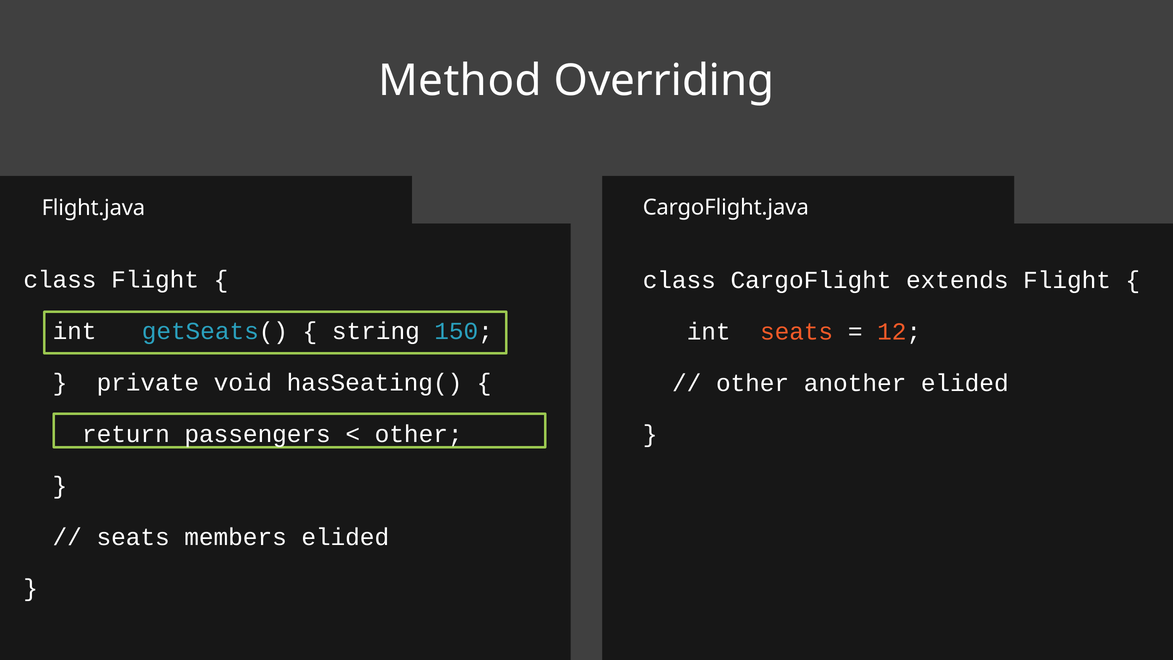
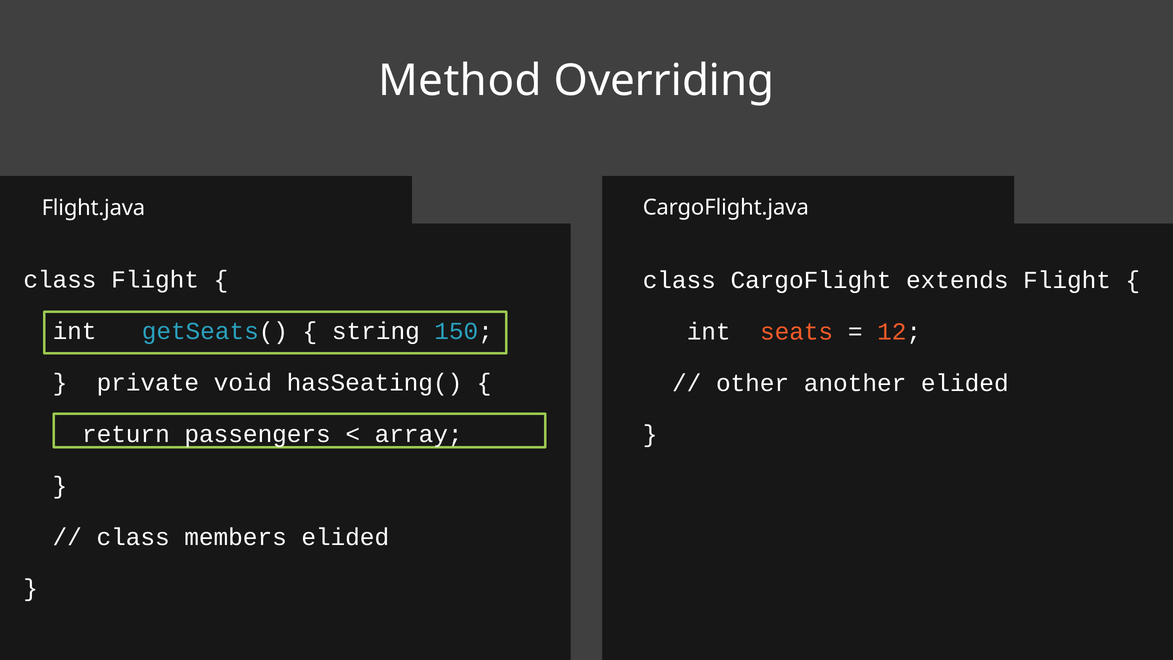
other: other -> array (419, 434)
seats: seats -> class (133, 537)
